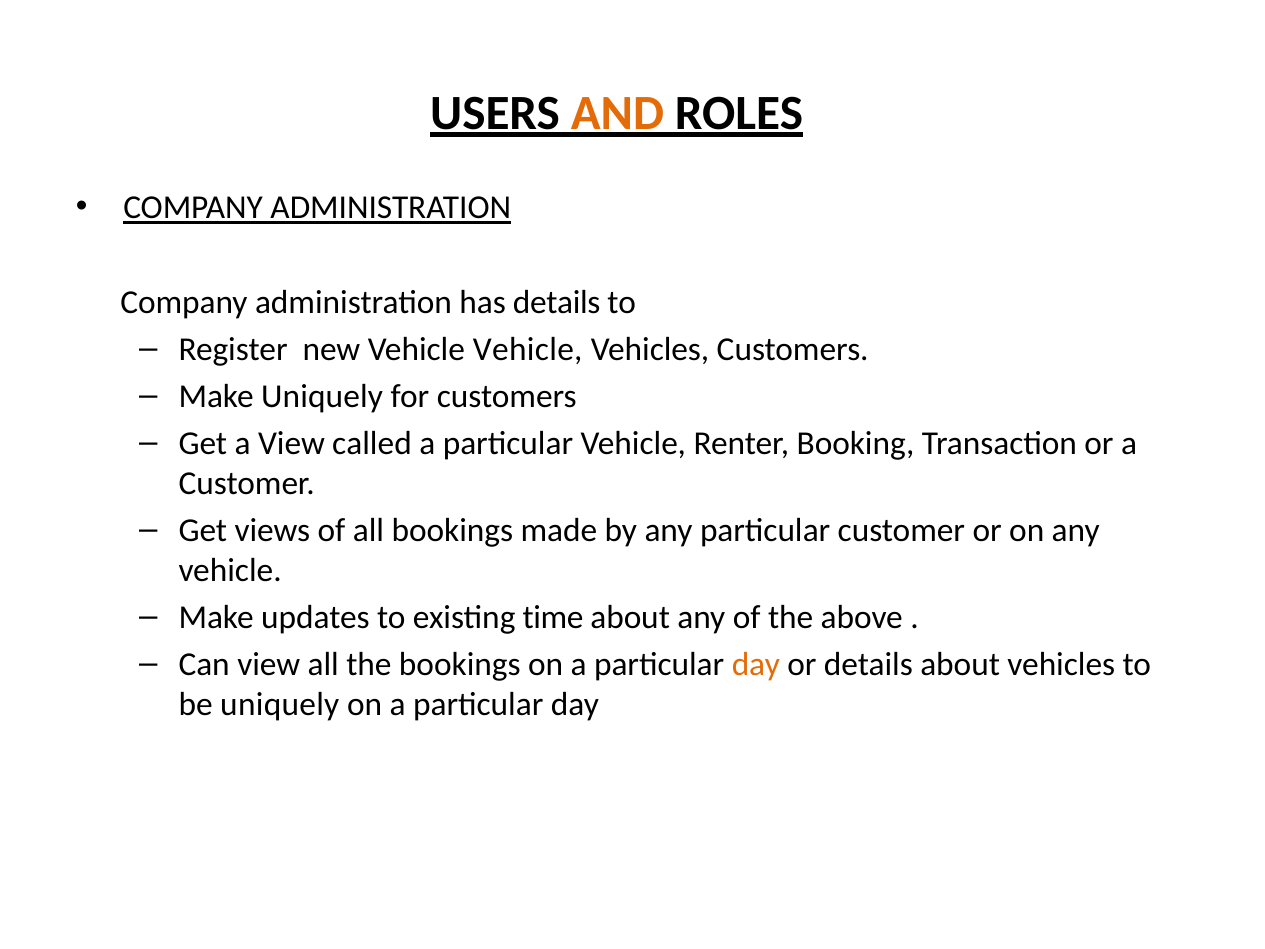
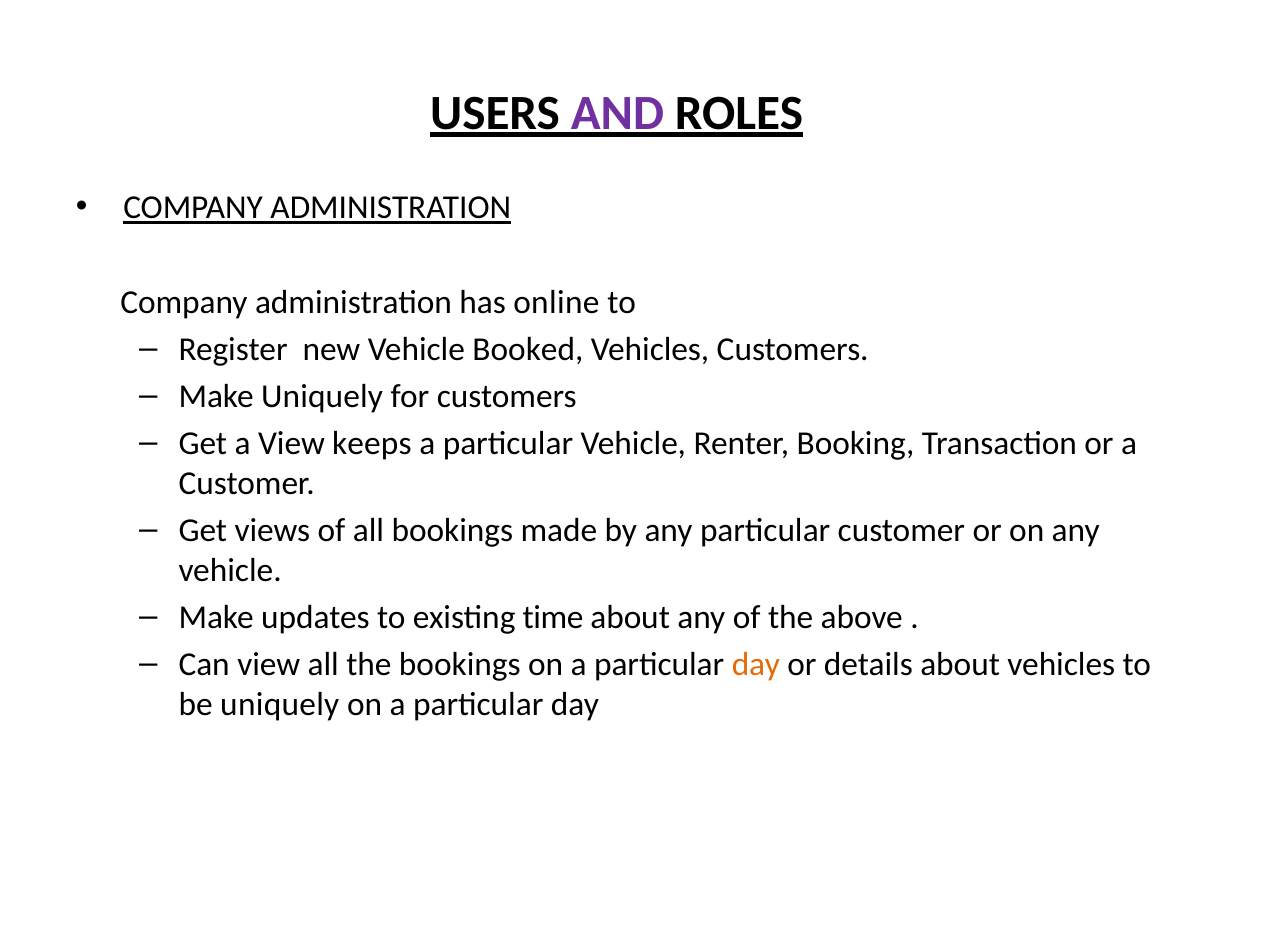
AND colour: orange -> purple (617, 113)
has details: details -> online (556, 302)
Vehicle Vehicle: Vehicle -> Booked (528, 349)
called: called -> keeps (372, 443)
